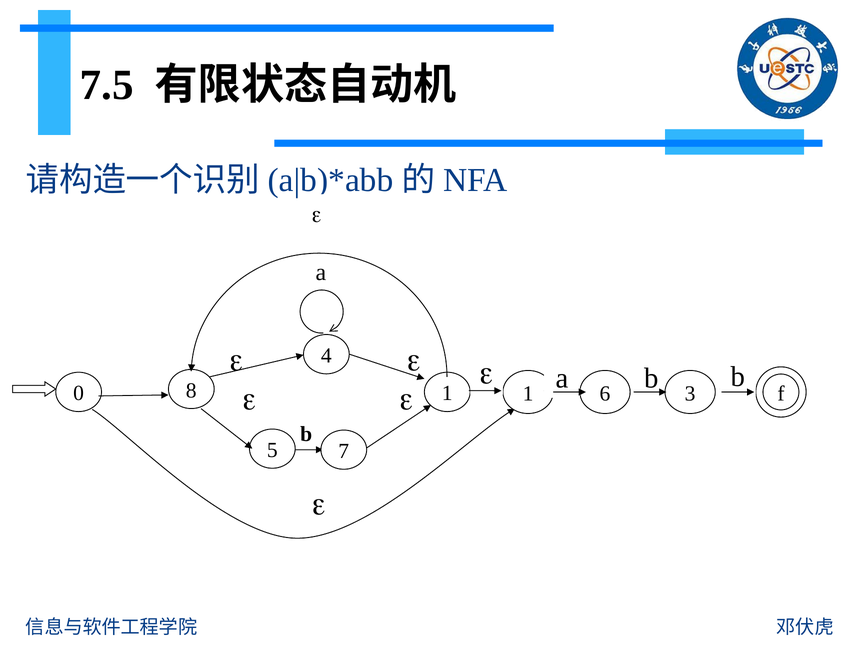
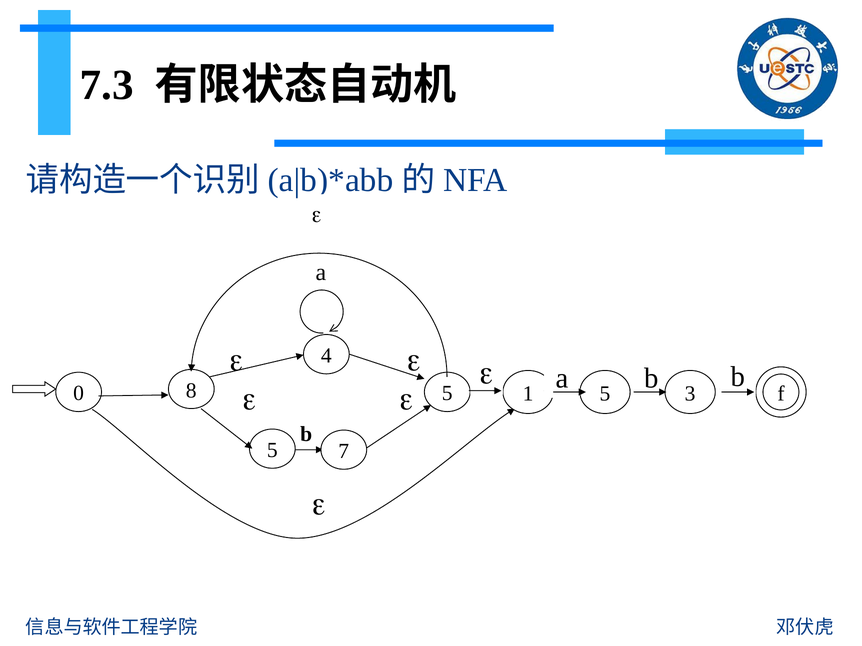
7.5: 7.5 -> 7.3 (107, 85)
1 6: 6 -> 5 (605, 394)
1: 1 -> 5 (447, 394)
